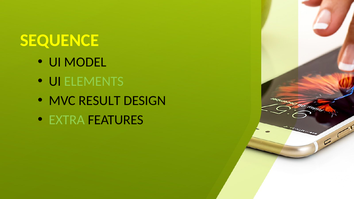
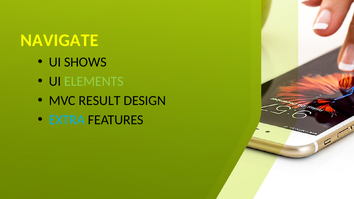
SEQUENCE: SEQUENCE -> NAVIGATE (59, 40)
MODEL: MODEL -> SHOWS (85, 62)
EXTRA colour: light green -> light blue (67, 120)
